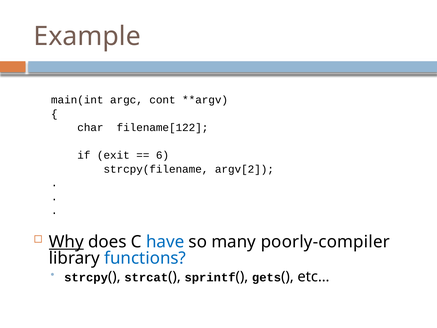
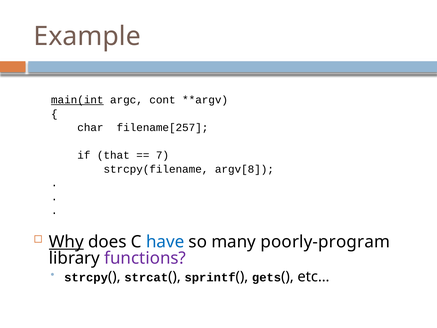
main(int underline: none -> present (77, 100)
filename[122: filename[122 -> filename[257 (162, 128)
exit: exit -> that (113, 155)
6: 6 -> 7 (162, 155)
argv[2: argv[2 -> argv[8 (244, 169)
poorly-compiler: poorly-compiler -> poorly-program (325, 242)
functions colour: blue -> purple (145, 258)
